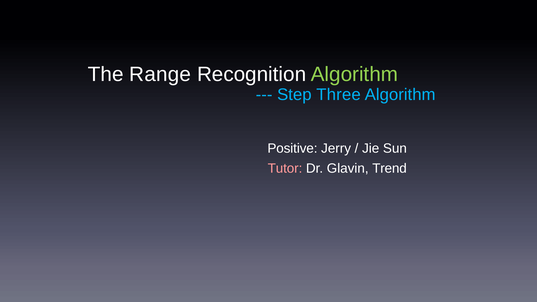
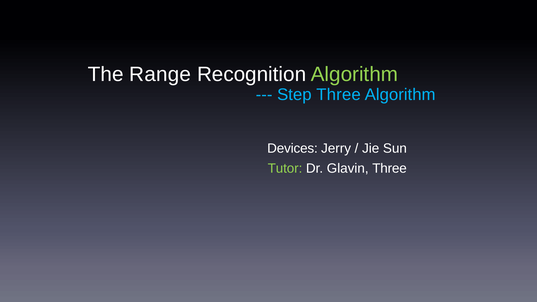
Positive: Positive -> Devices (292, 148)
Tutor colour: pink -> light green (285, 169)
Glavin Trend: Trend -> Three (390, 169)
